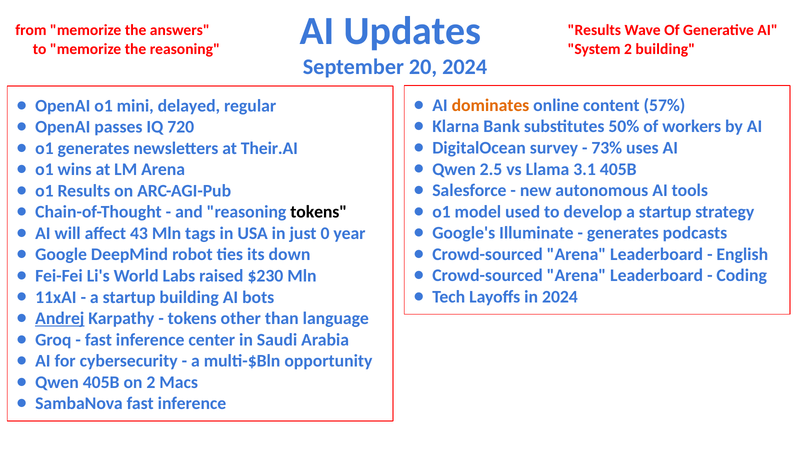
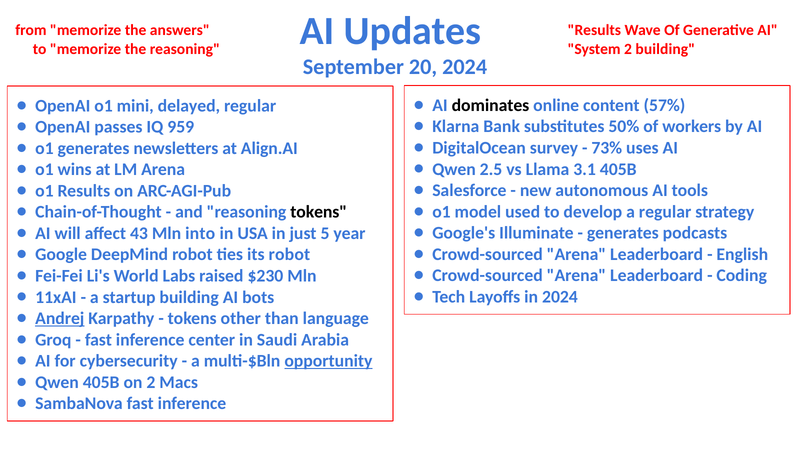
dominates colour: orange -> black (490, 105)
720: 720 -> 959 (181, 127)
Their.AI: Their.AI -> Align.AI (269, 148)
develop a startup: startup -> regular (665, 212)
tags: tags -> into (200, 233)
0: 0 -> 5 (325, 233)
its down: down -> robot (289, 255)
opportunity underline: none -> present (328, 361)
